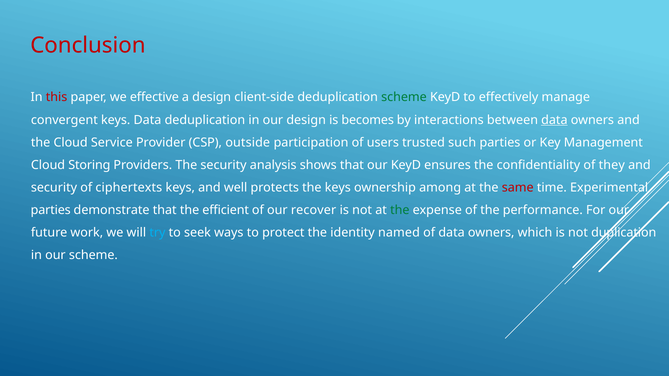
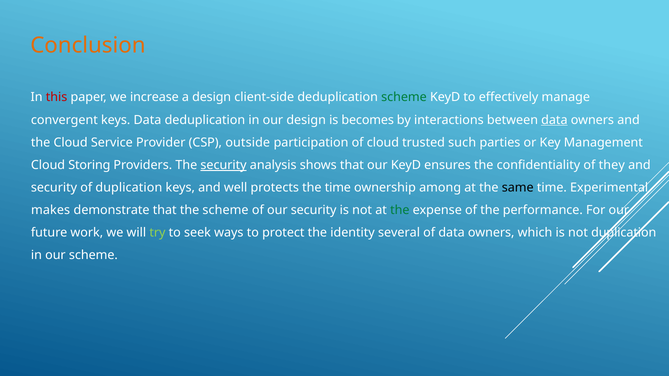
Conclusion colour: red -> orange (88, 45)
effective: effective -> increase (154, 97)
of users: users -> cloud (383, 143)
security underline: none -> present (224, 165)
of ciphertexts: ciphertexts -> duplication (129, 188)
the keys: keys -> time (338, 188)
same colour: red -> black (518, 188)
parties: parties -> makes (51, 210)
the efficient: efficient -> scheme (226, 210)
our recover: recover -> security (314, 210)
try colour: light blue -> light green (157, 233)
named: named -> several (399, 233)
